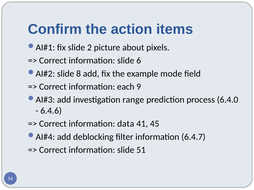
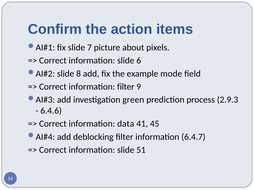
2: 2 -> 7 (89, 48)
information each: each -> filter (126, 87)
range: range -> green (133, 100)
6.4.0: 6.4.0 -> 2.9.3 (228, 100)
